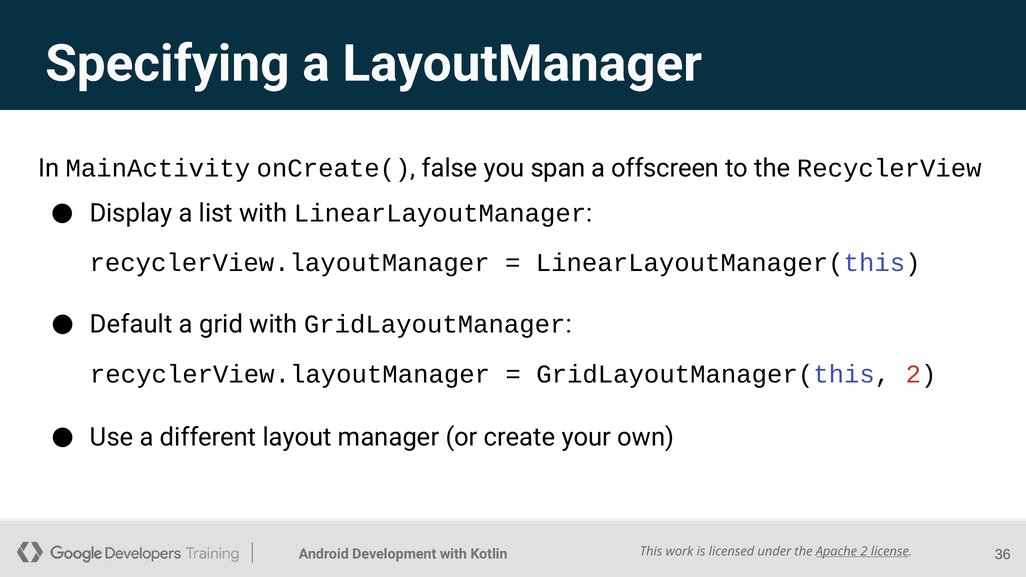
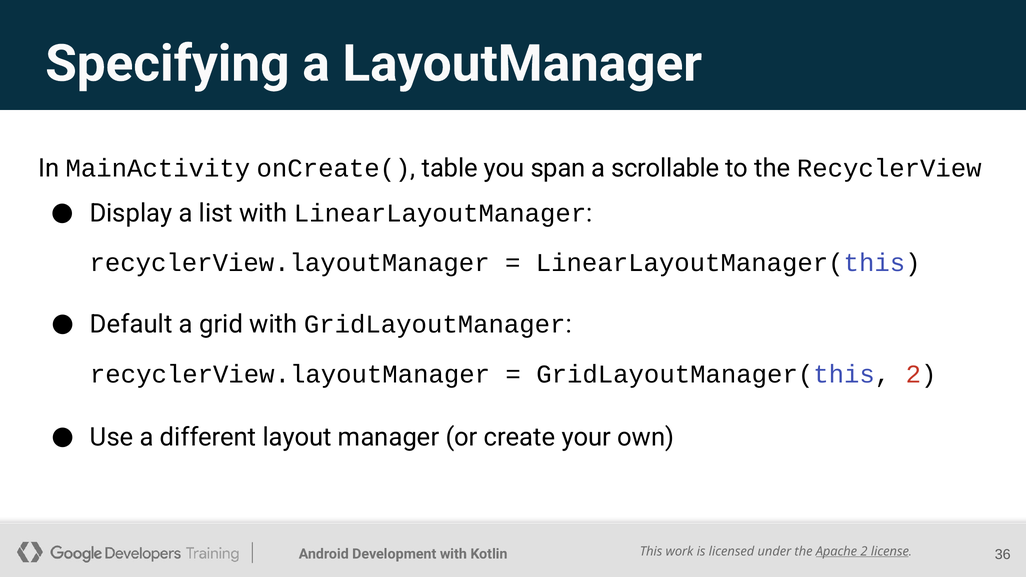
false: false -> table (450, 168)
offscreen: offscreen -> scrollable (665, 168)
